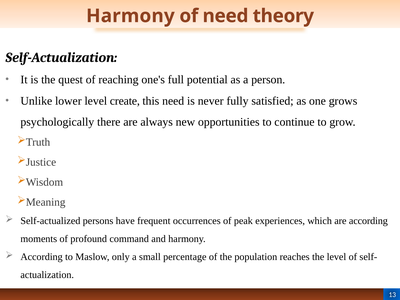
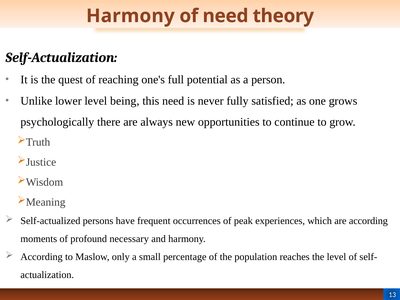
create: create -> being (125, 101)
command: command -> necessary (129, 239)
